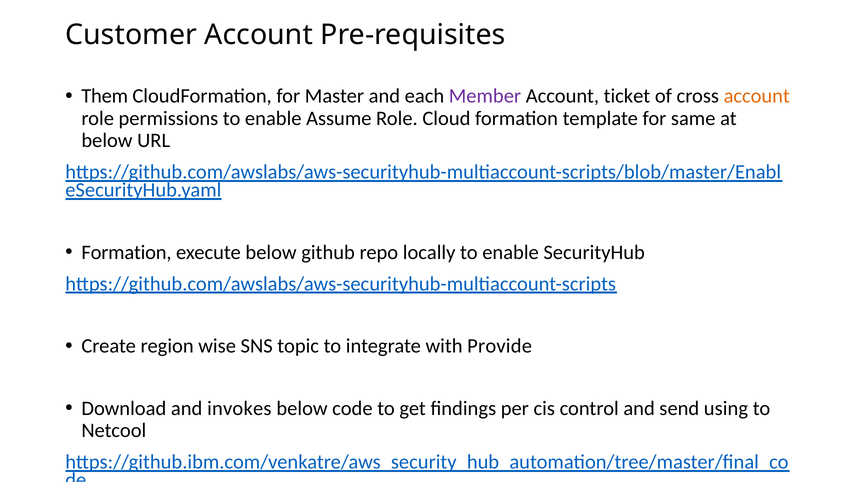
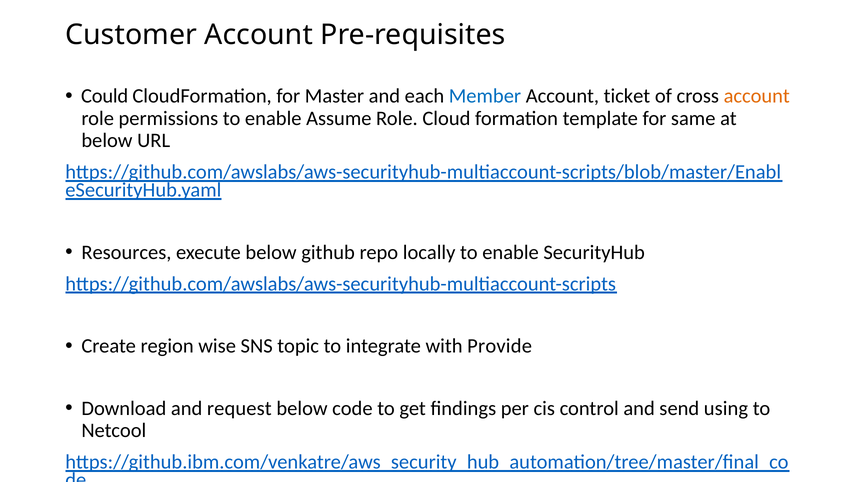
Them: Them -> Could (105, 96)
Member colour: purple -> blue (485, 96)
Formation: Formation -> Resources (126, 252)
invokes: invokes -> request (239, 408)
